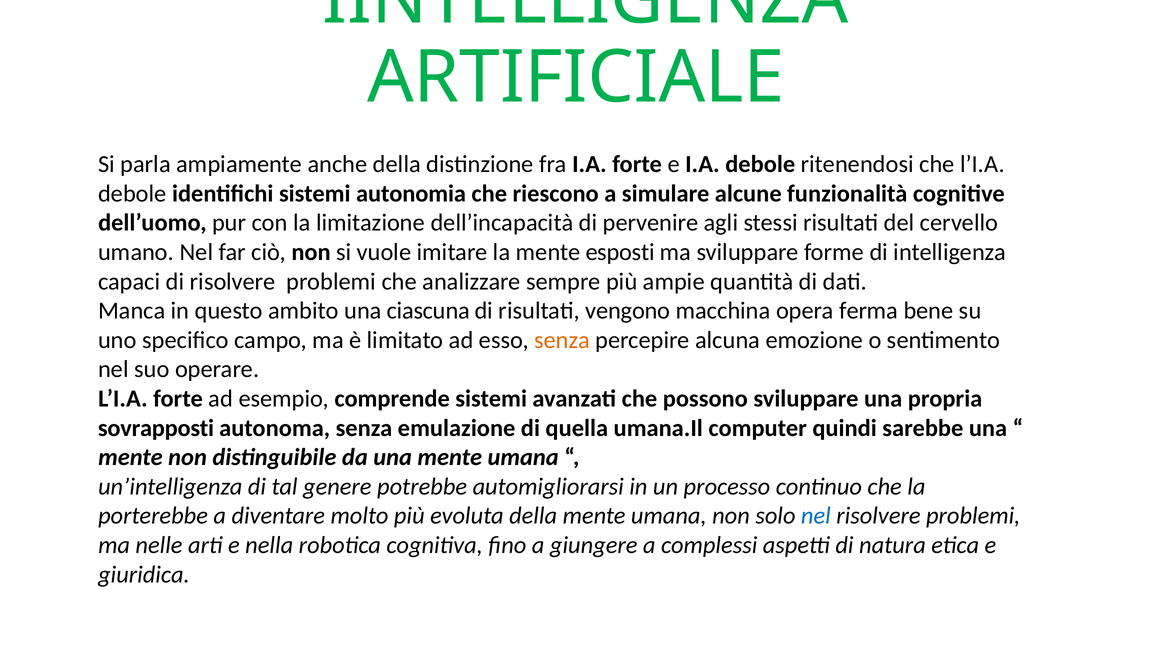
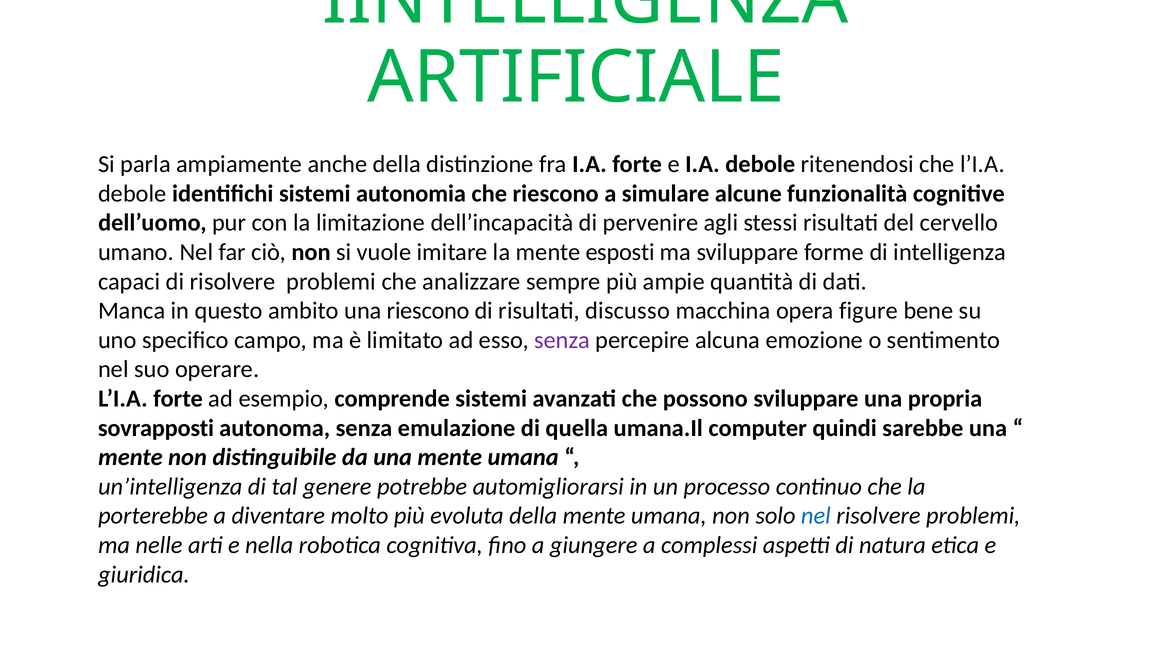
una ciascuna: ciascuna -> riescono (428, 311)
vengono: vengono -> discusso (628, 311)
ferma: ferma -> figure (868, 311)
senza colour: orange -> purple (562, 340)
